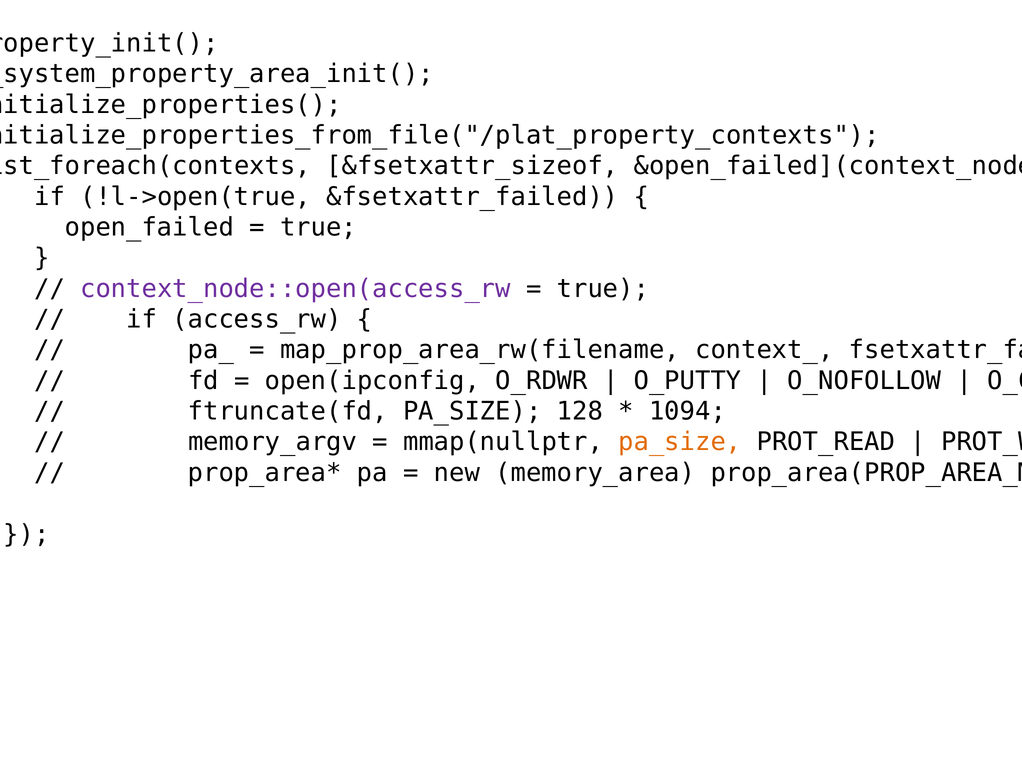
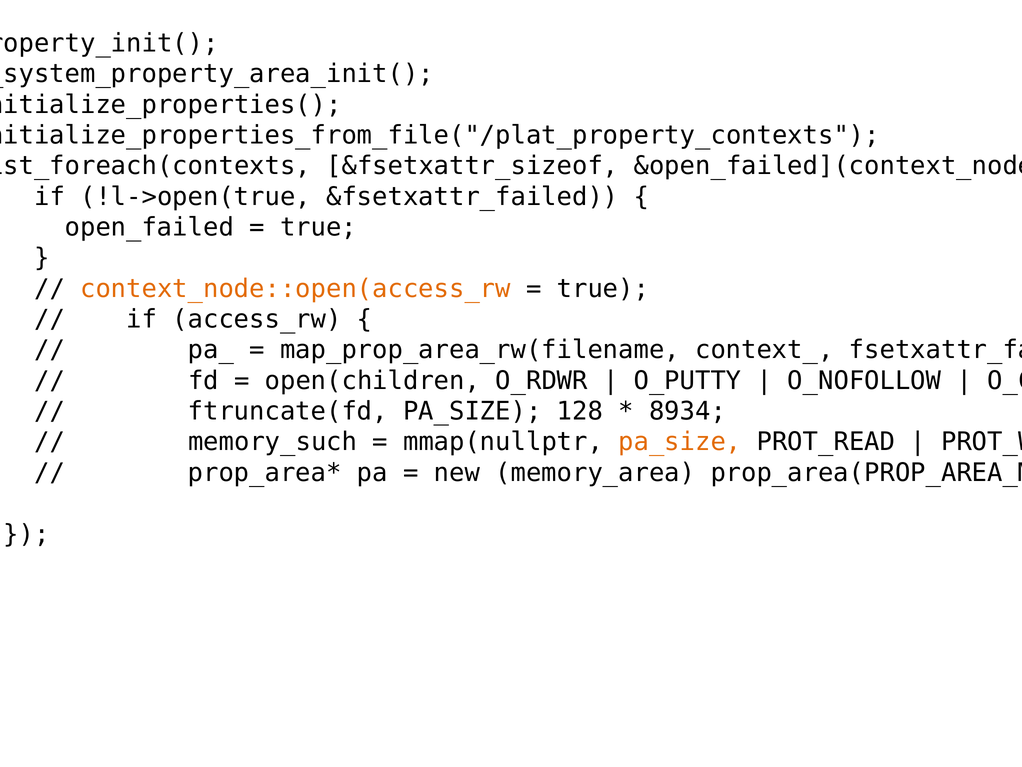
context_node::open(access_rw colour: purple -> orange (295, 288)
open(ipconfig: open(ipconfig -> open(children (372, 380)
1094: 1094 -> 8934 (688, 411)
memory_argv: memory_argv -> memory_such (273, 442)
